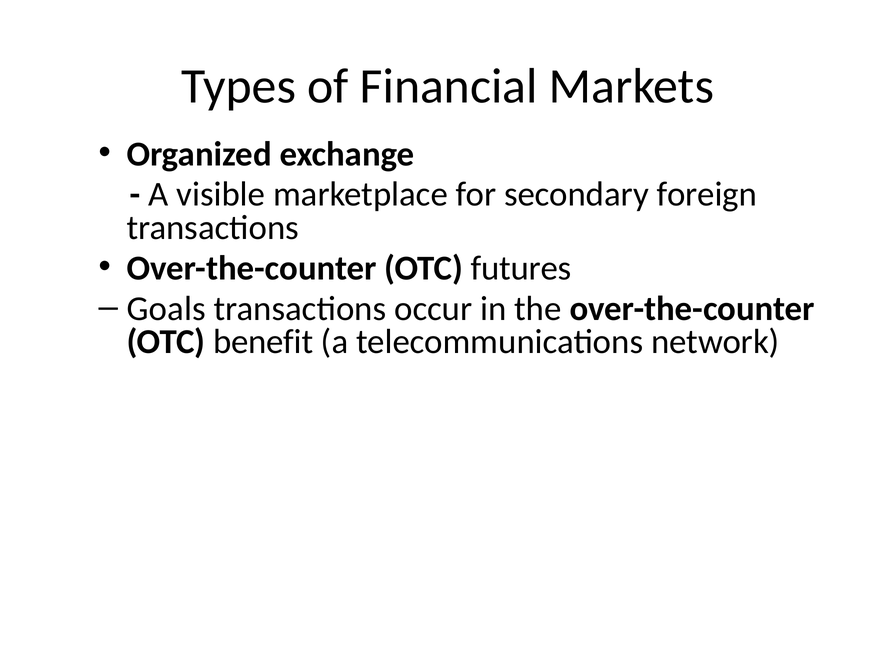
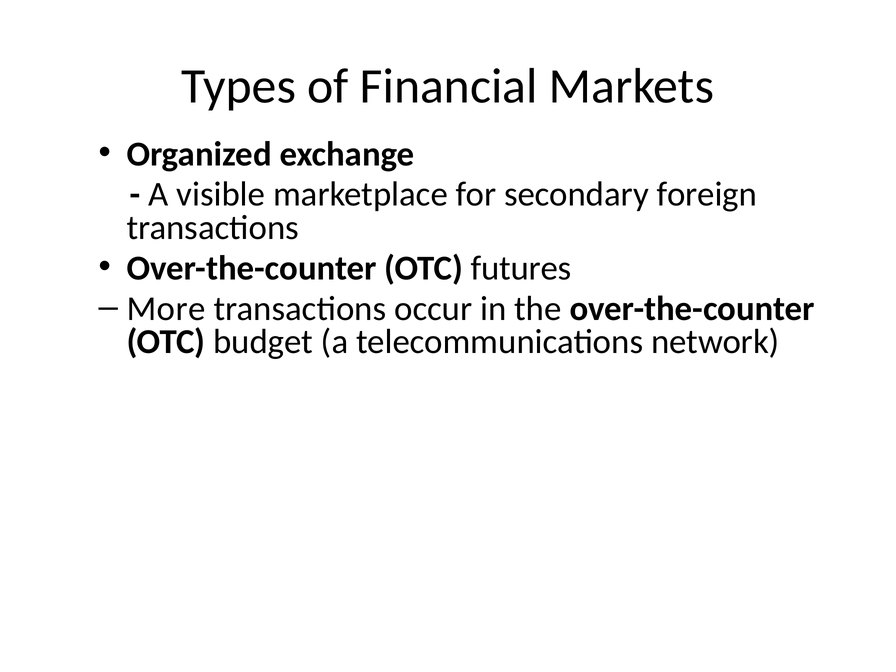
Goals: Goals -> More (166, 309)
benefit: benefit -> budget (263, 342)
